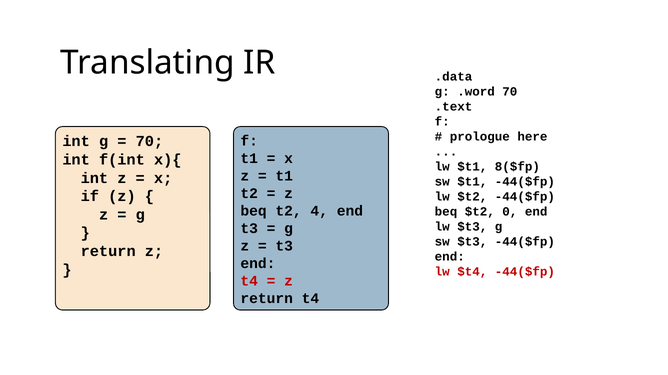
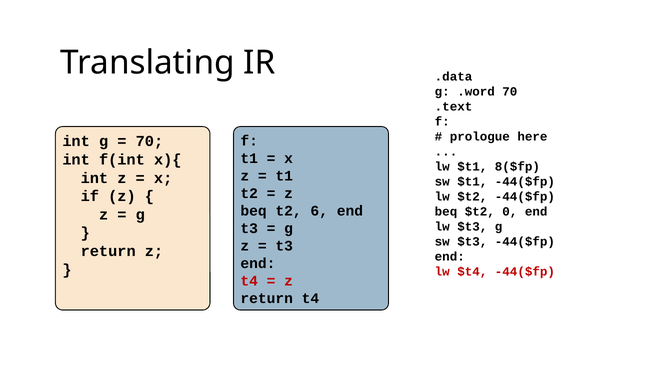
4: 4 -> 6 (319, 211)
